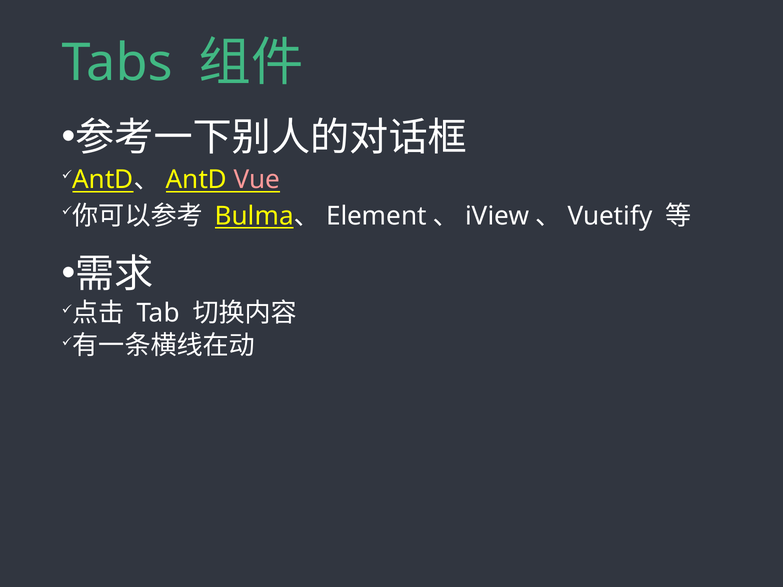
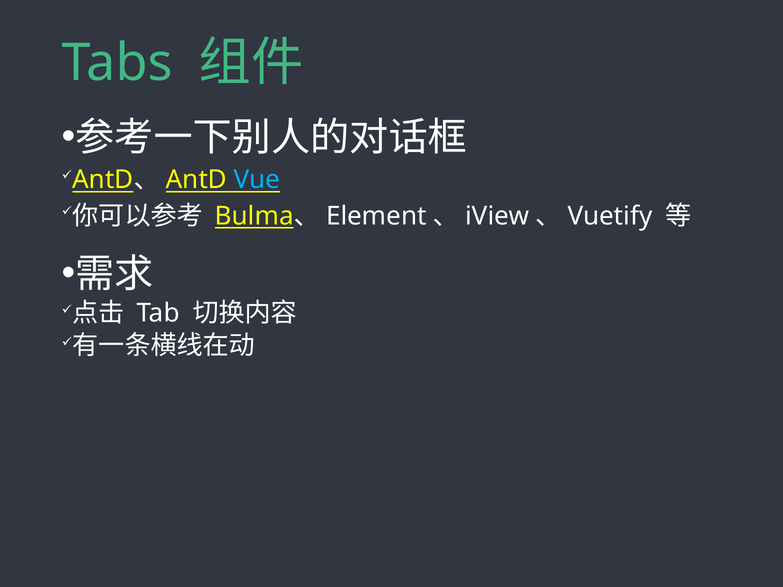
Vue colour: pink -> light blue (257, 180)
